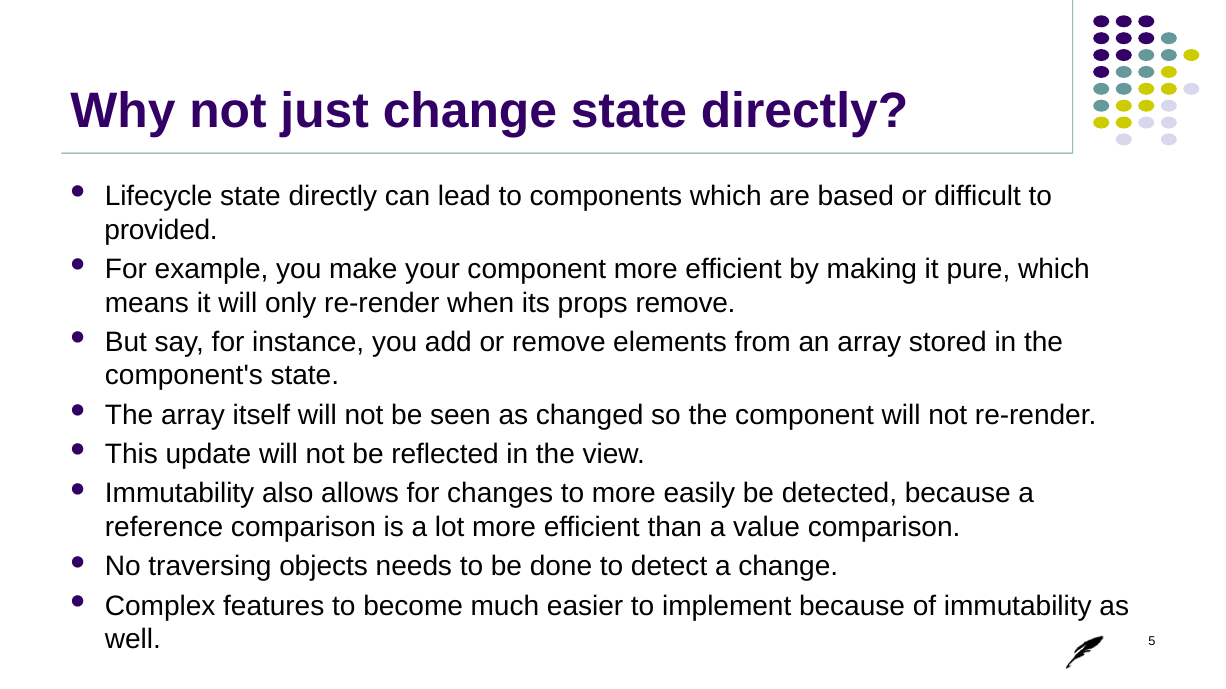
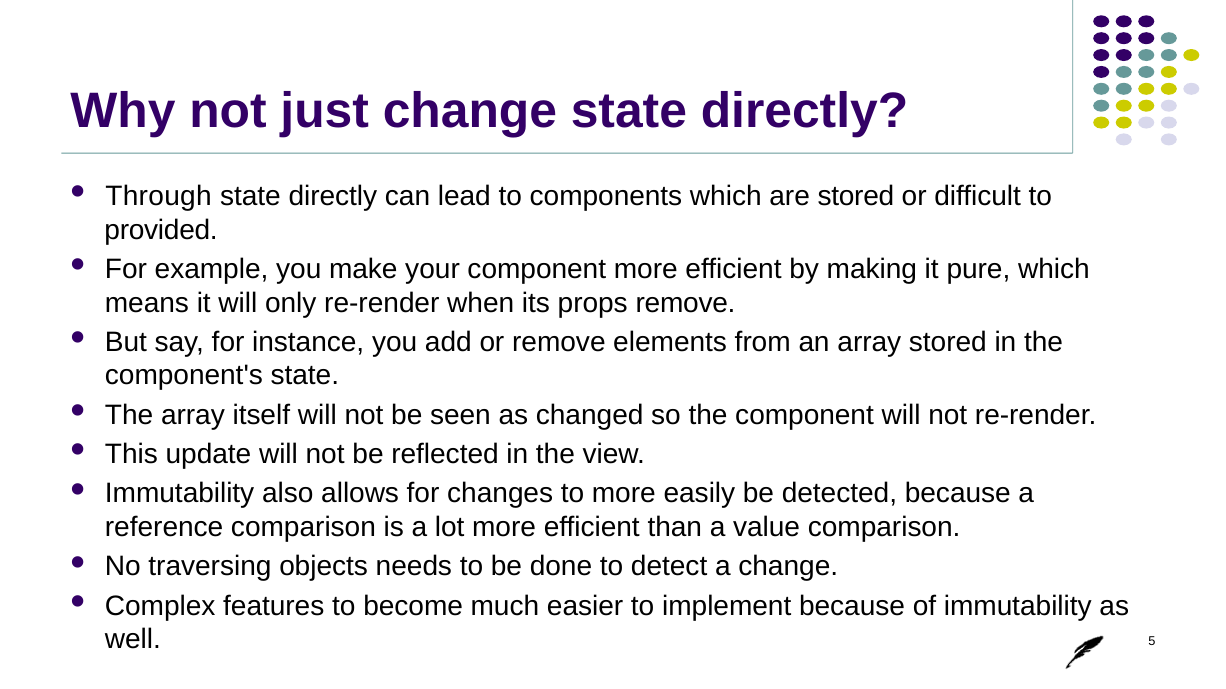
Lifecycle: Lifecycle -> Through (159, 196)
are based: based -> stored (856, 196)
